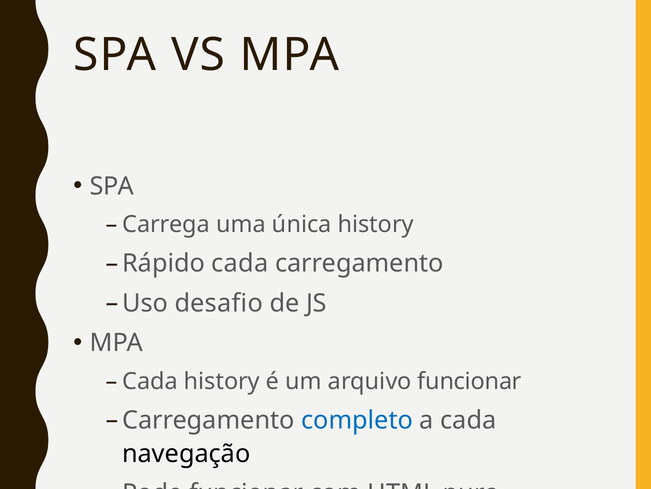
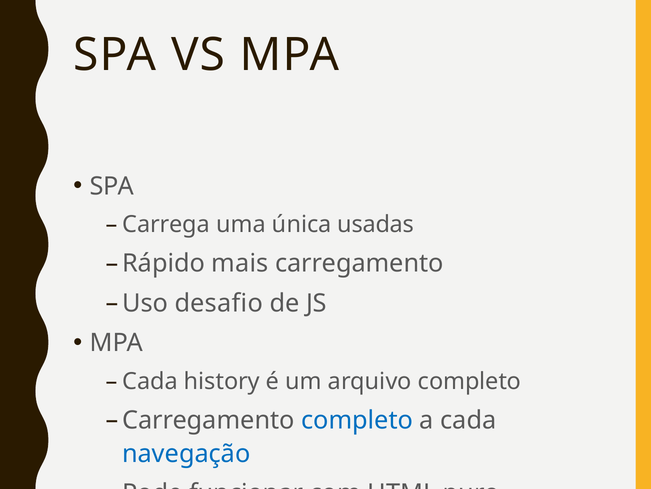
única history: history -> usadas (376, 224)
Rápido cada: cada -> mais (240, 263)
arquivo funcionar: funcionar -> completo (470, 381)
navegação colour: black -> blue (186, 453)
